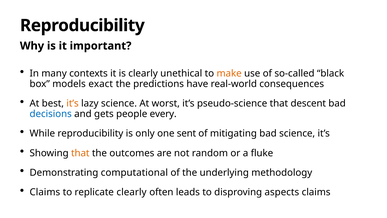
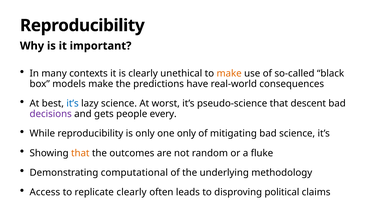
models exact: exact -> make (101, 84)
it’s colour: orange -> blue (73, 103)
decisions colour: blue -> purple (51, 114)
one sent: sent -> only (186, 133)
Claims: Claims -> Access (45, 192)
aspects: aspects -> political (282, 192)
